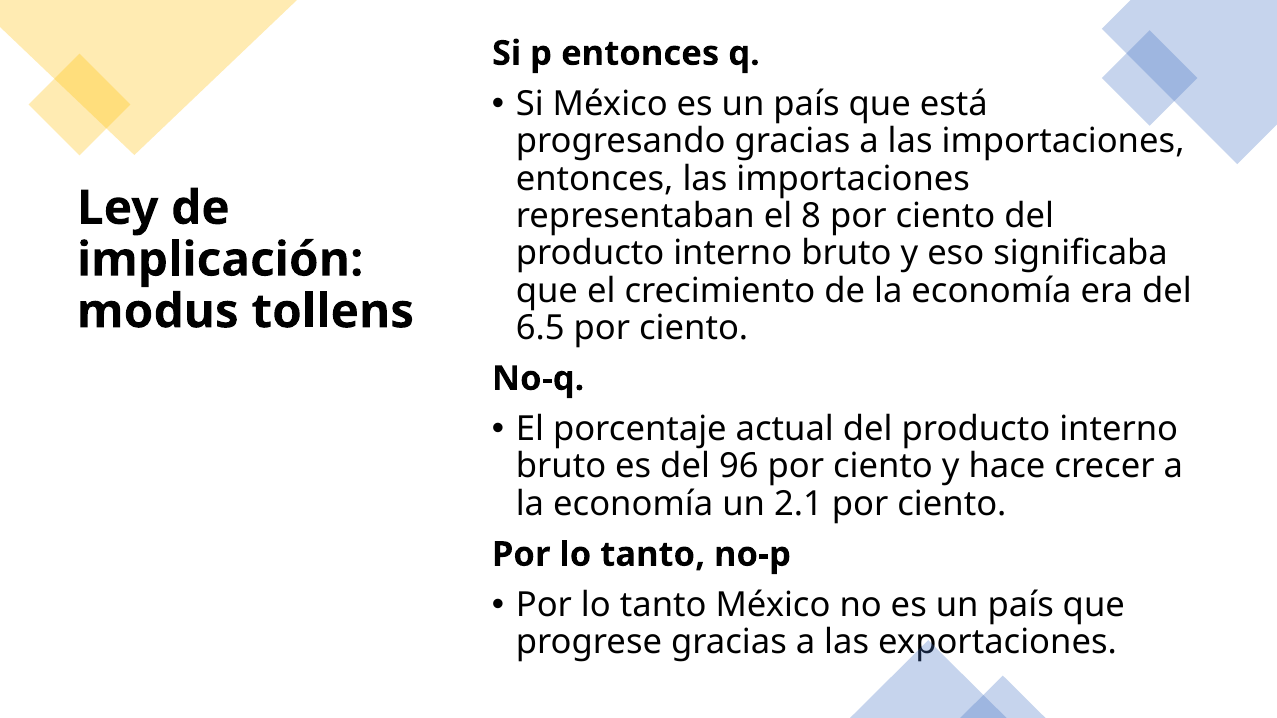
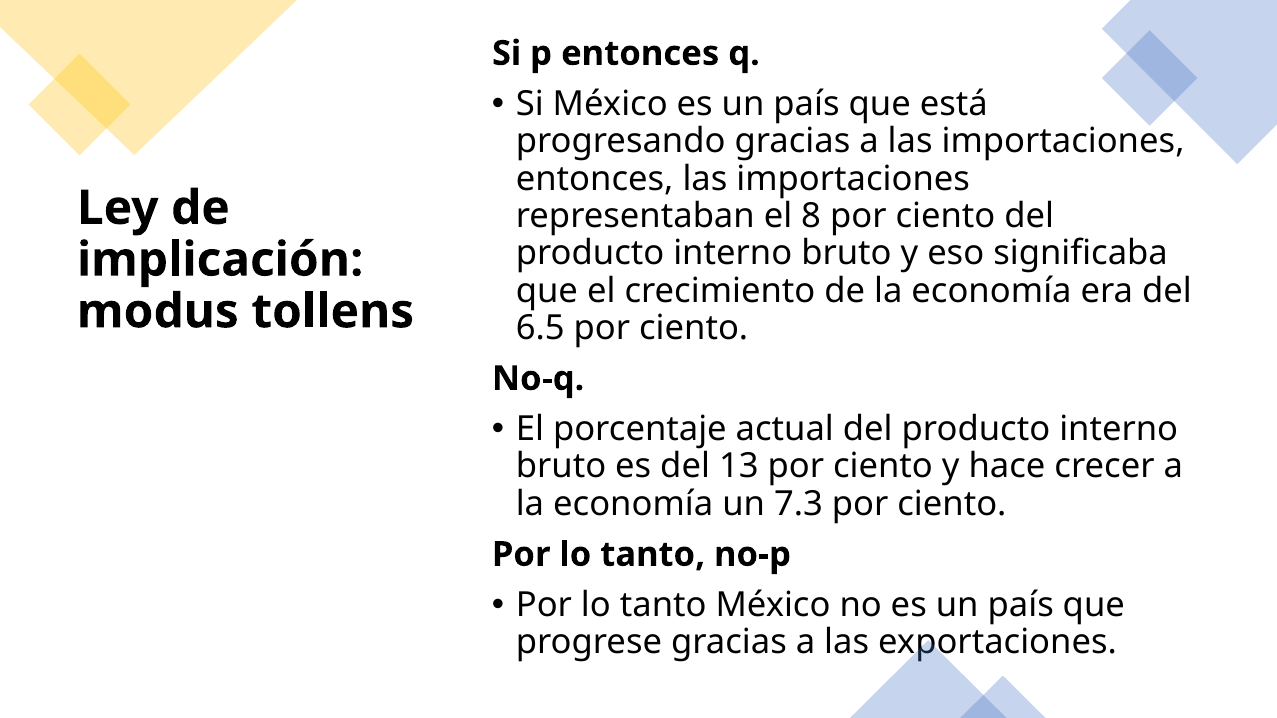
96: 96 -> 13 (739, 467)
2.1: 2.1 -> 7.3 (799, 504)
